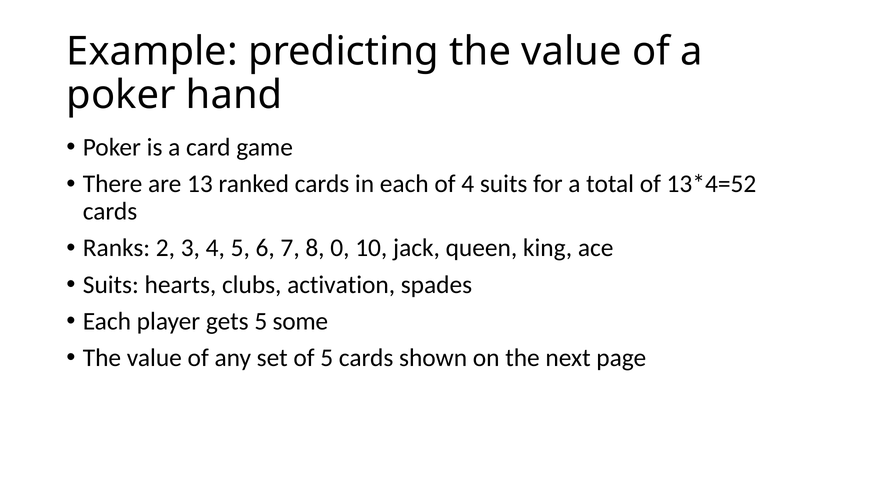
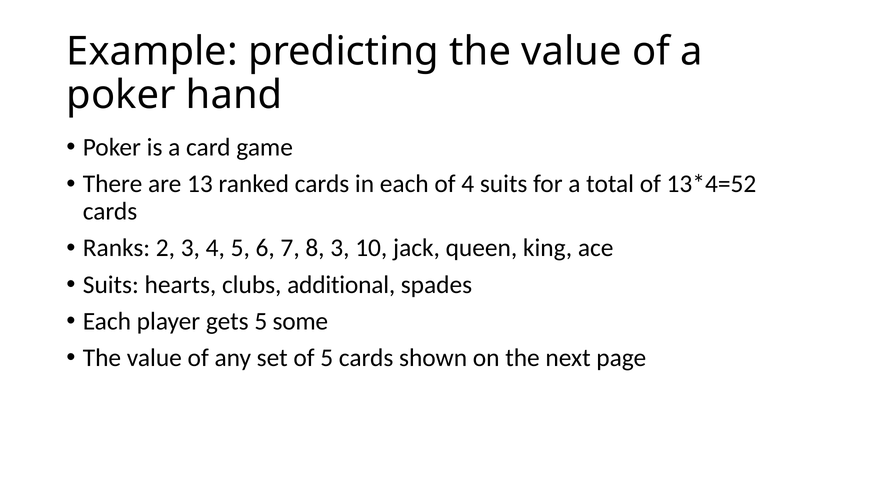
8 0: 0 -> 3 (340, 248)
activation: activation -> additional (341, 284)
